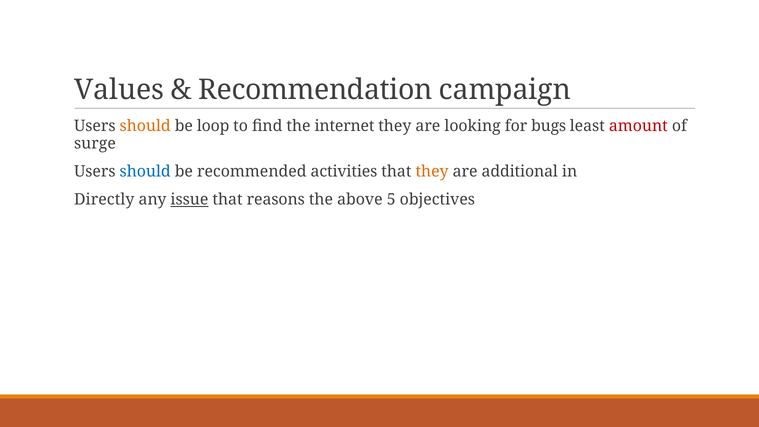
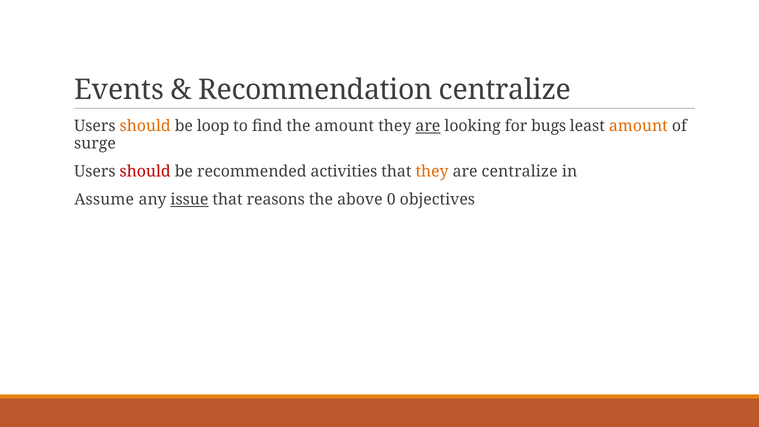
Values: Values -> Events (119, 90)
Recommendation campaign: campaign -> centralize (505, 90)
the internet: internet -> amount (344, 126)
are underline: none -> present (428, 126)
amount colour: red -> orange (638, 126)
should colour: blue -> red (145, 171)
are additional: additional -> centralize (520, 171)
Directly: Directly -> Assume (104, 200)
5: 5 -> 0 (391, 200)
